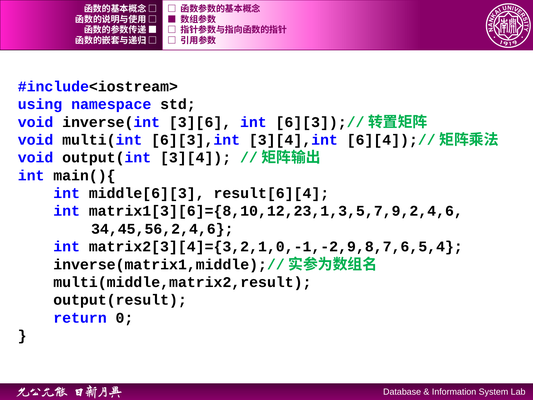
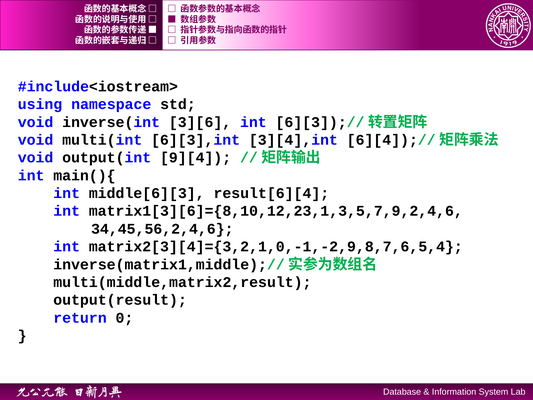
3][4: 3][4 -> 9][4 (196, 158)
